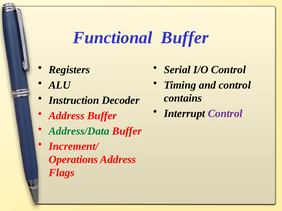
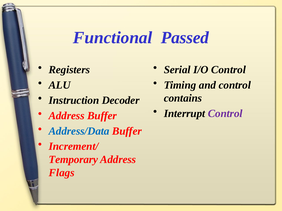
Functional Buffer: Buffer -> Passed (185, 38)
Address/Data colour: green -> blue (79, 131)
Operations: Operations -> Temporary (73, 160)
